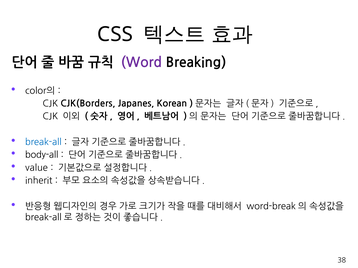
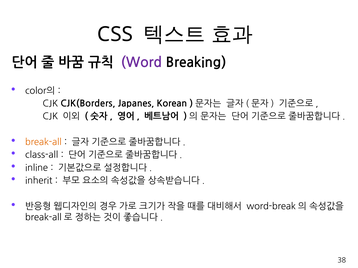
break-all colour: blue -> orange (43, 142)
body-all: body-all -> class-all (42, 155)
value: value -> inline (37, 168)
